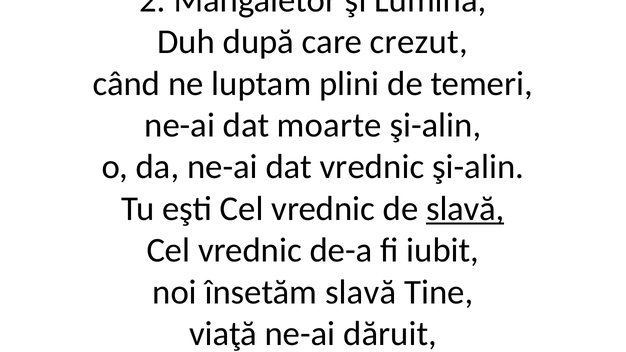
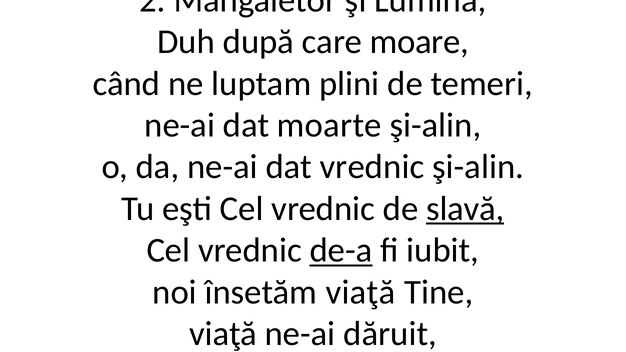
crezut: crezut -> moare (419, 42)
de-a underline: none -> present (341, 250)
însetăm slavă: slavă -> viaţă (361, 292)
